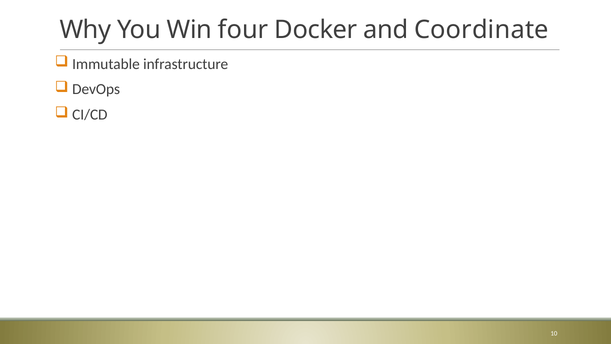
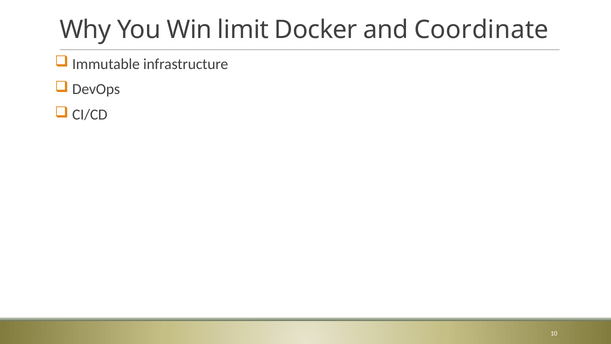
four: four -> limit (243, 30)
